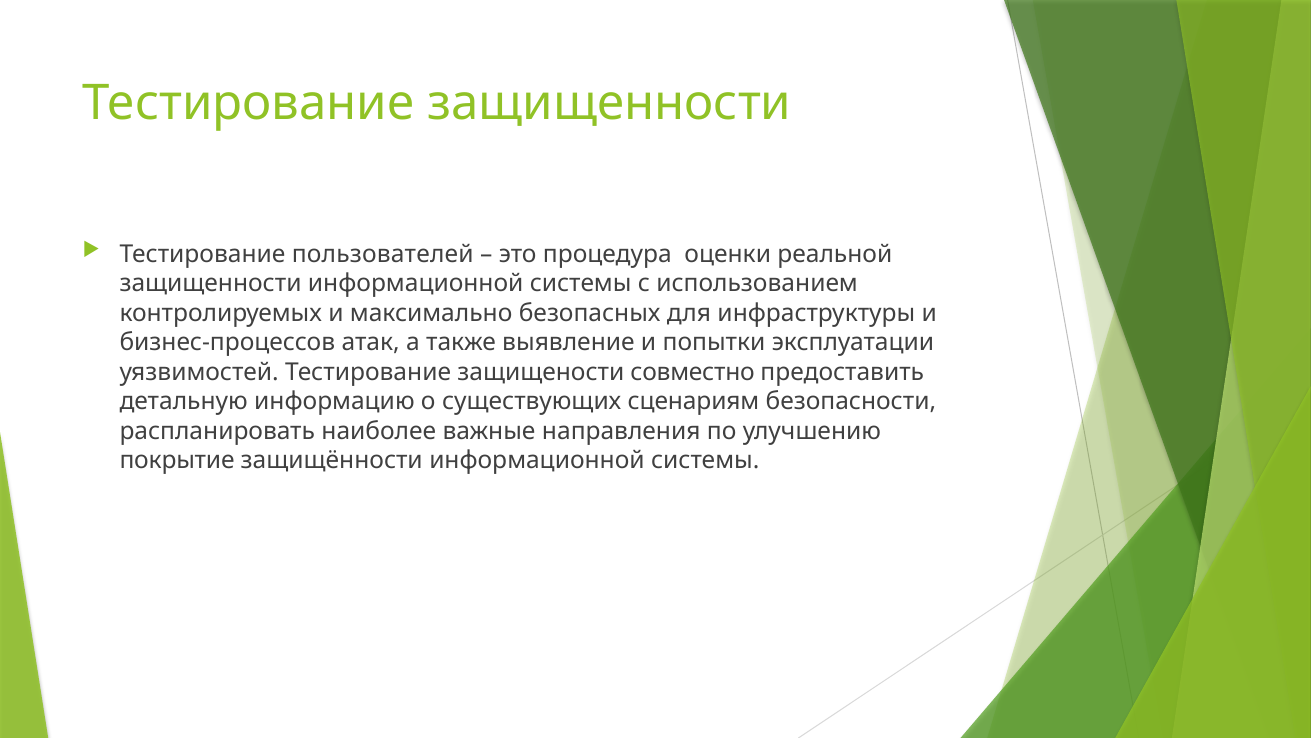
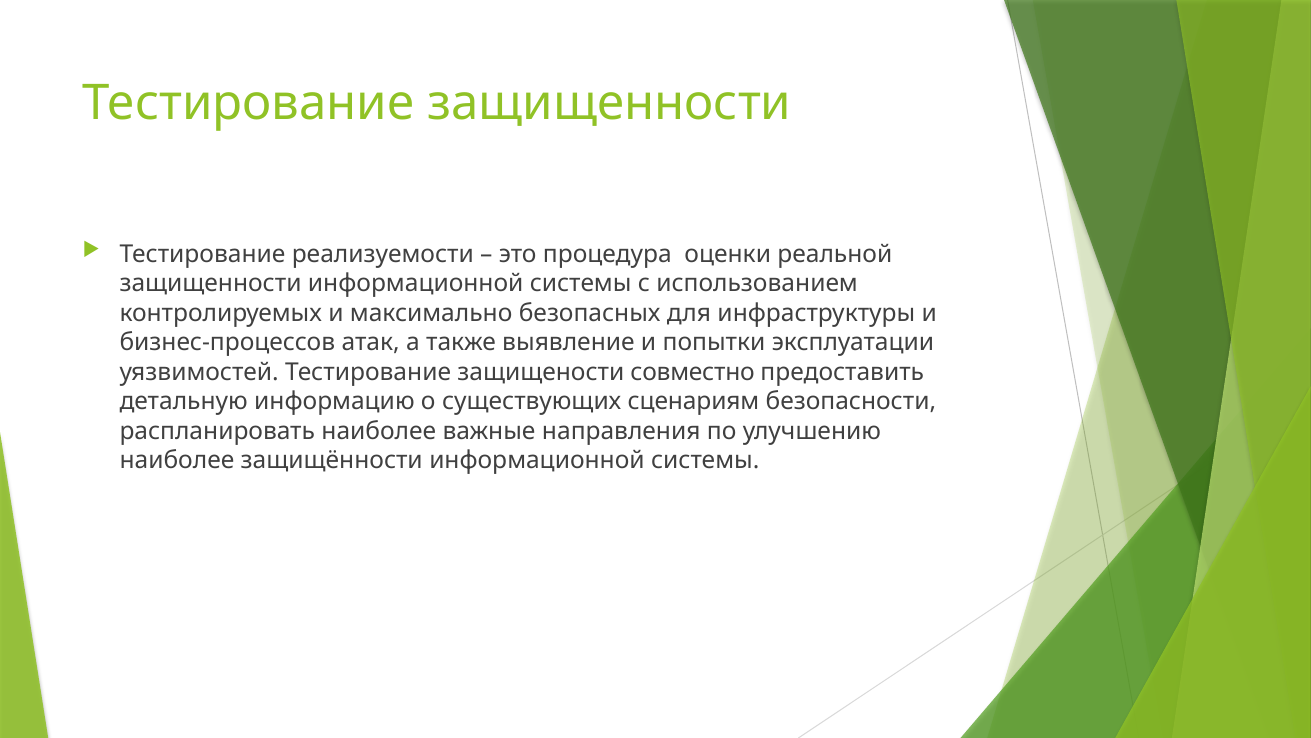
пользователей: пользователей -> реализуемости (383, 254)
покрытие: покрытие -> наиболее (177, 460)
